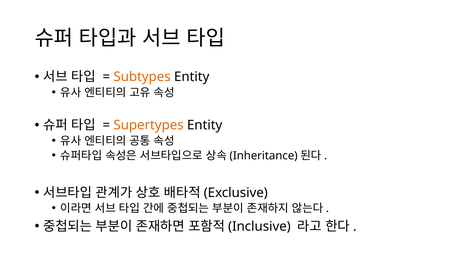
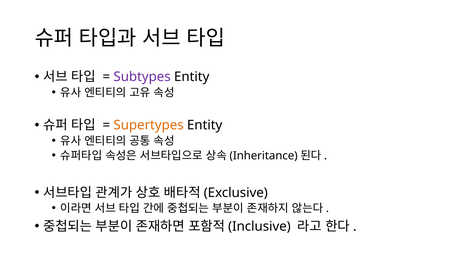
Subtypes colour: orange -> purple (142, 77)
